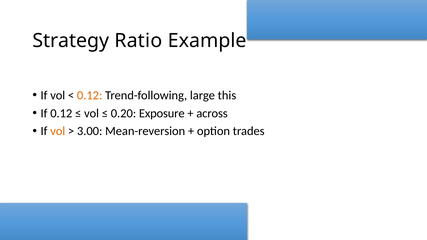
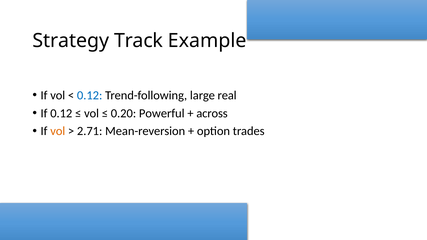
Ratio: Ratio -> Track (139, 41)
0.12 colour: orange -> blue (90, 95)
this: this -> real (227, 95)
Exposure: Exposure -> Powerful (162, 113)
3.00: 3.00 -> 2.71 (90, 131)
